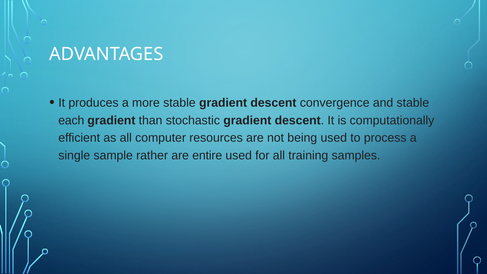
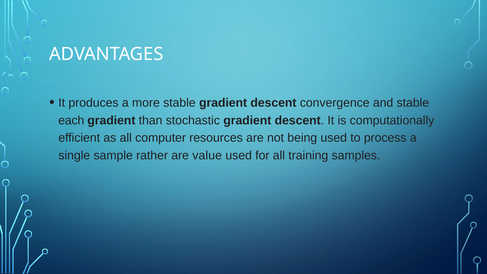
entire: entire -> value (207, 155)
